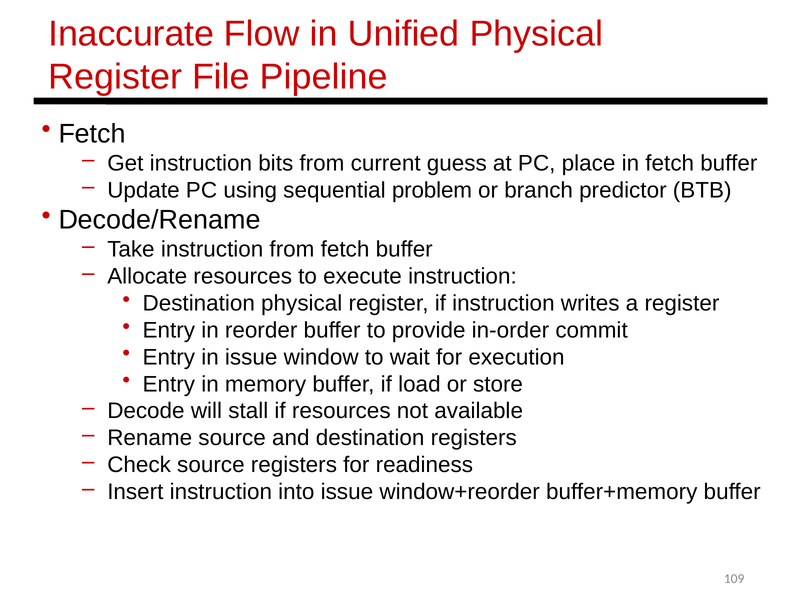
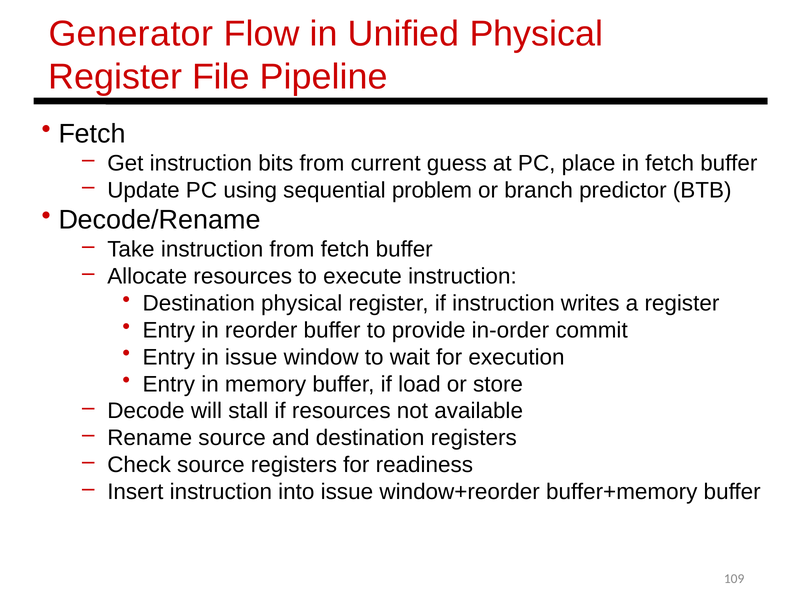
Inaccurate: Inaccurate -> Generator (131, 34)
